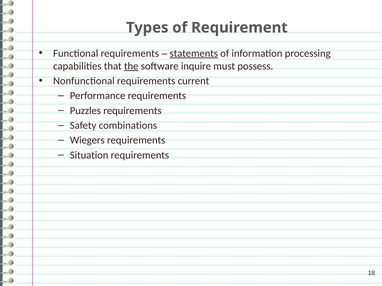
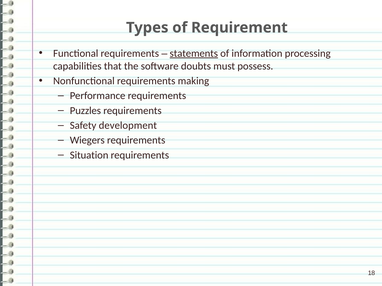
the underline: present -> none (131, 66)
inquire: inquire -> doubts (196, 66)
current: current -> making (193, 81)
combinations: combinations -> development (128, 126)
